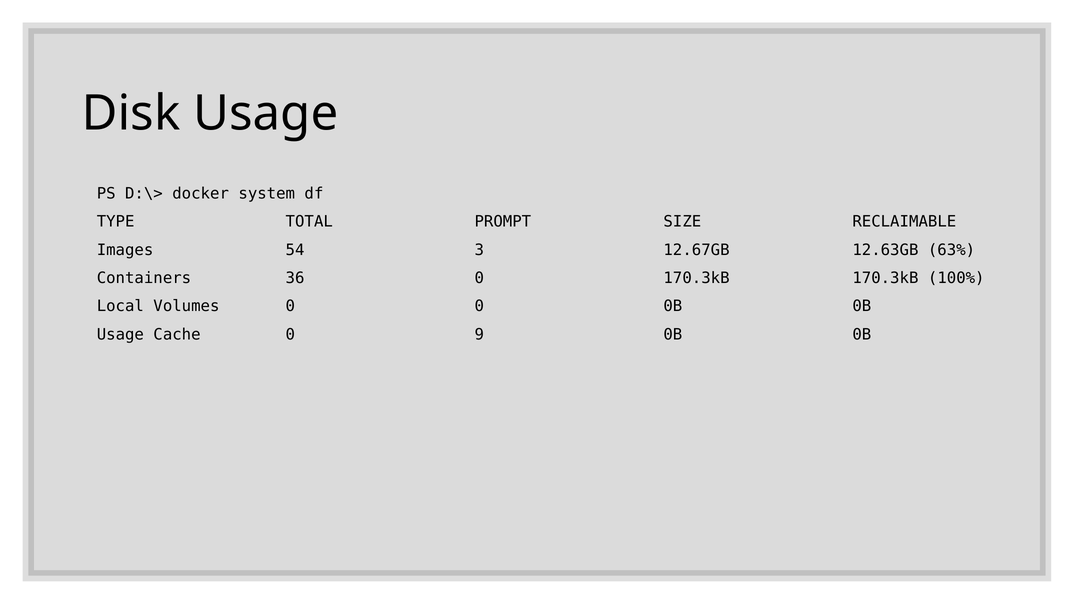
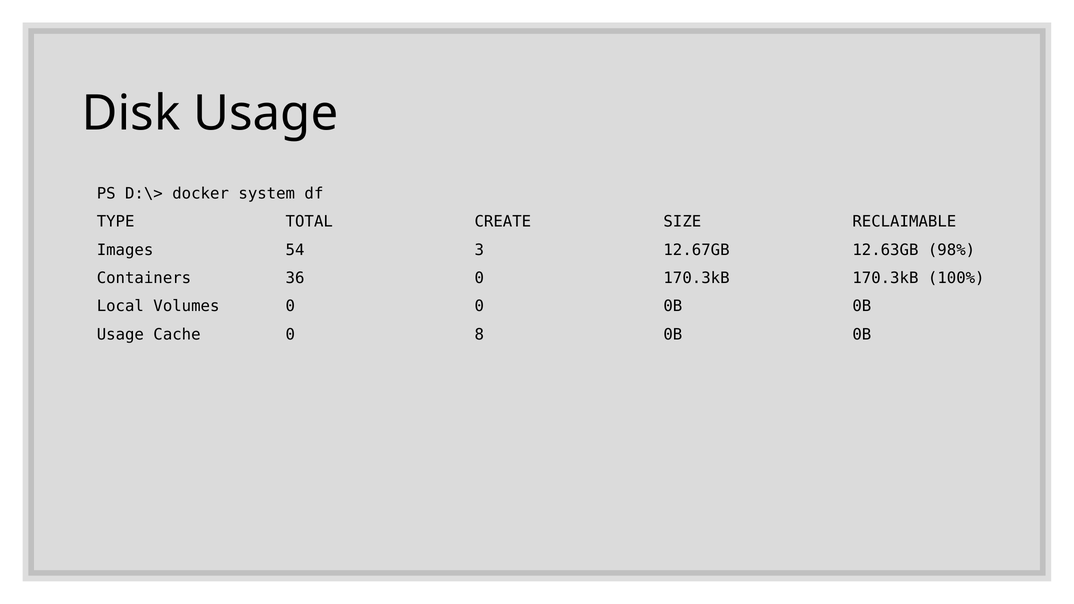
PROMPT: PROMPT -> CREATE (503, 222)
63%: 63% -> 98% (952, 250)
9: 9 -> 8 (479, 334)
